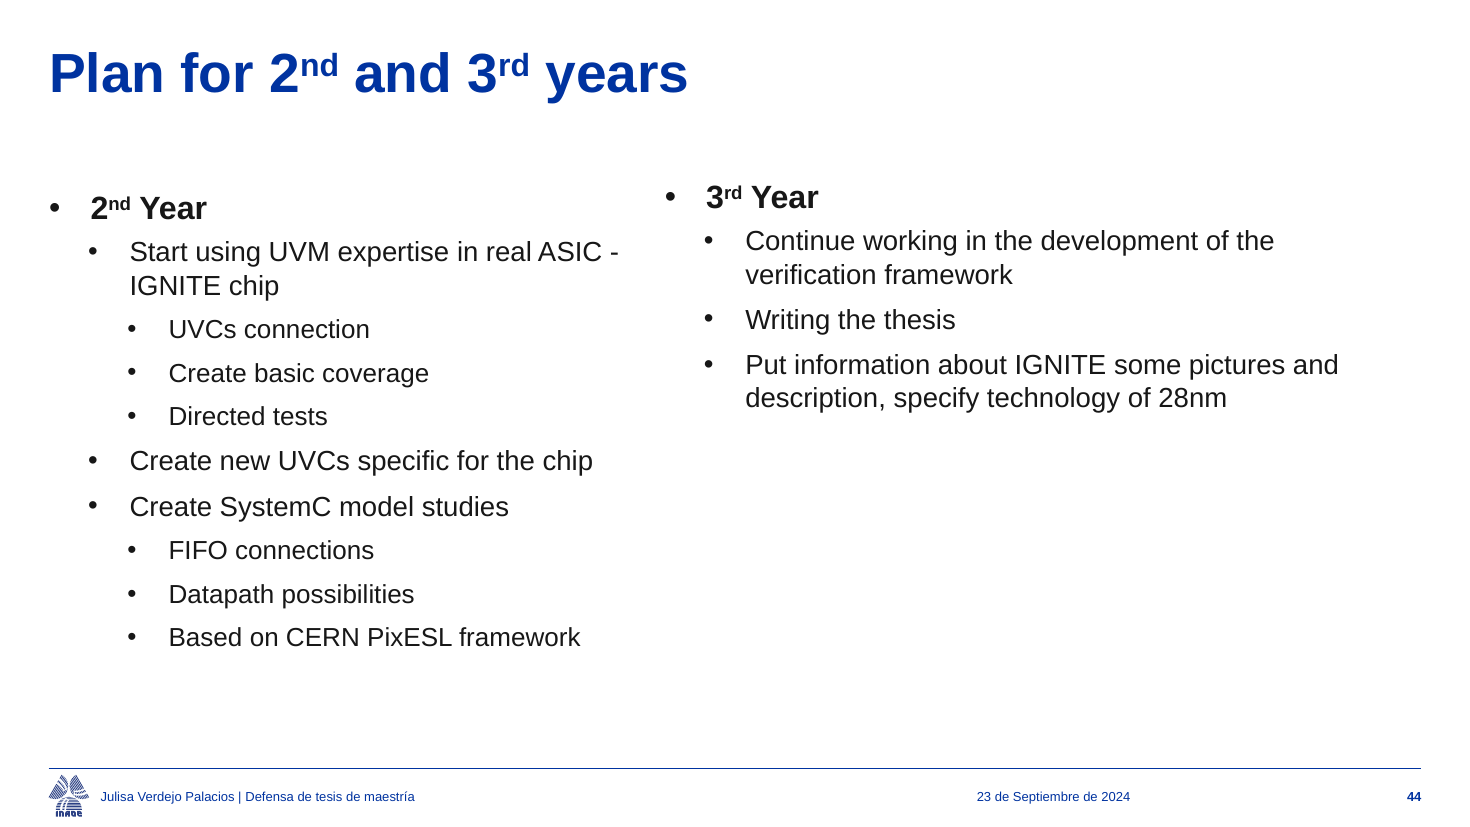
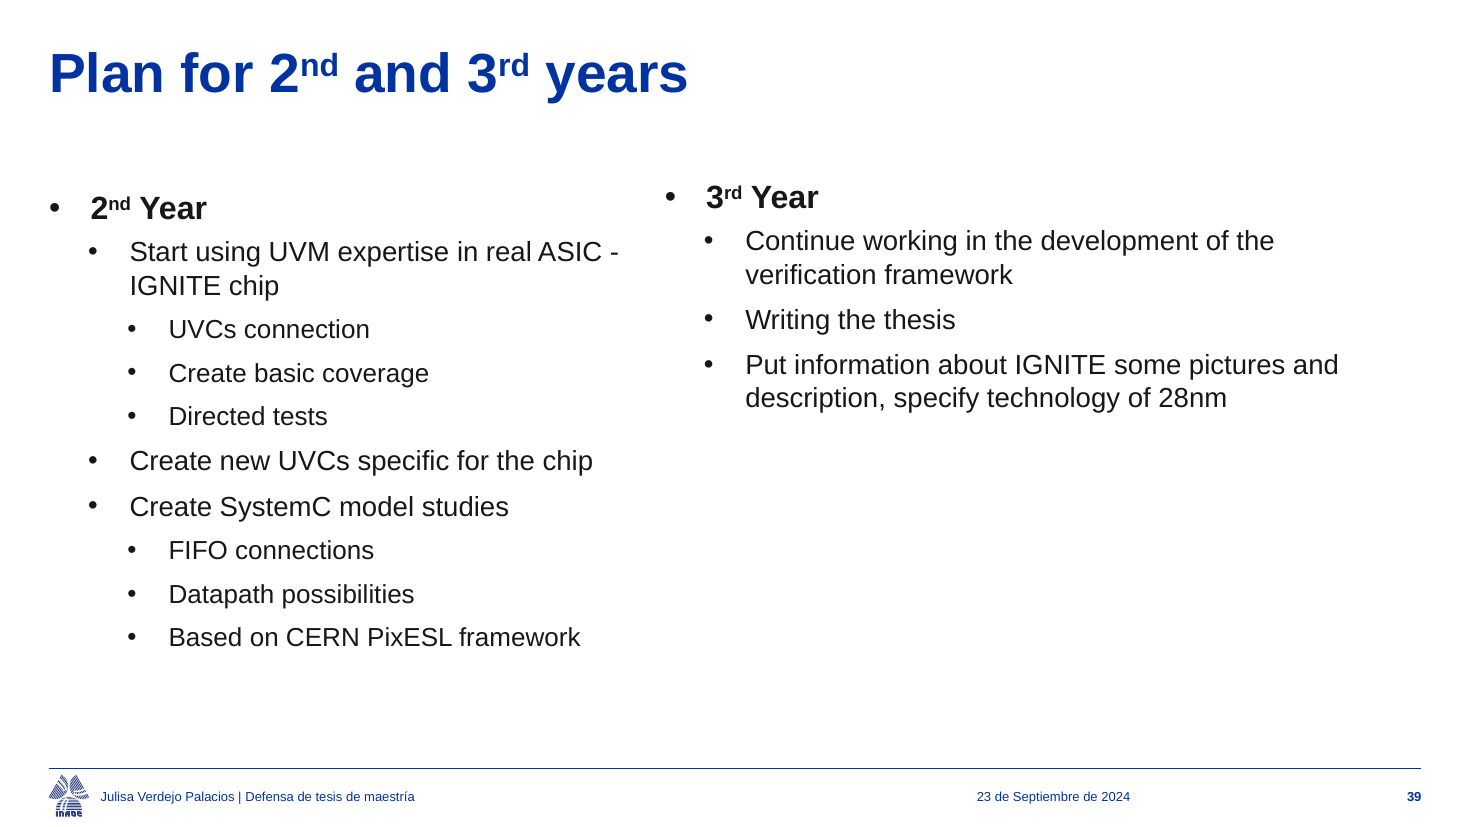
44: 44 -> 39 (1414, 798)
